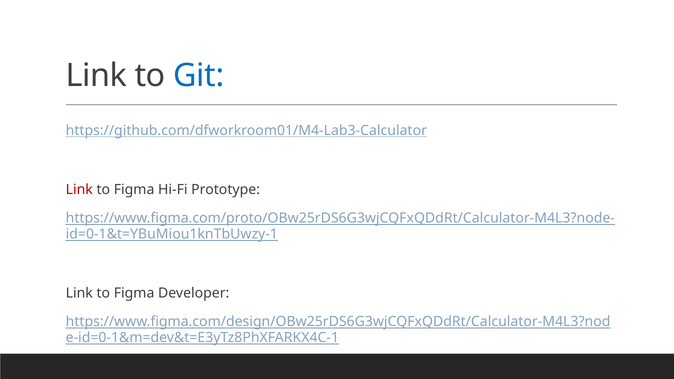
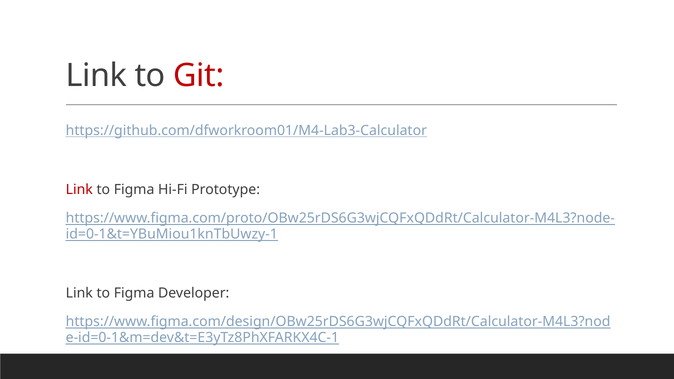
Git colour: blue -> red (199, 76)
